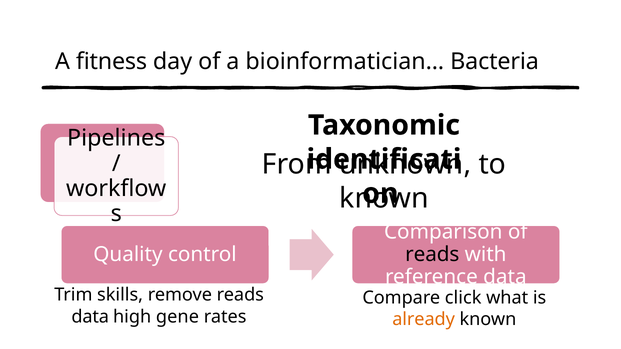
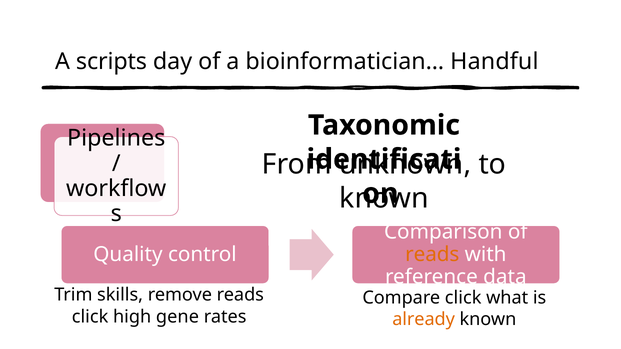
fitness: fitness -> scripts (111, 62)
Bacteria: Bacteria -> Handful (494, 62)
reads colour: black -> orange (432, 255)
data: data -> click (90, 317)
